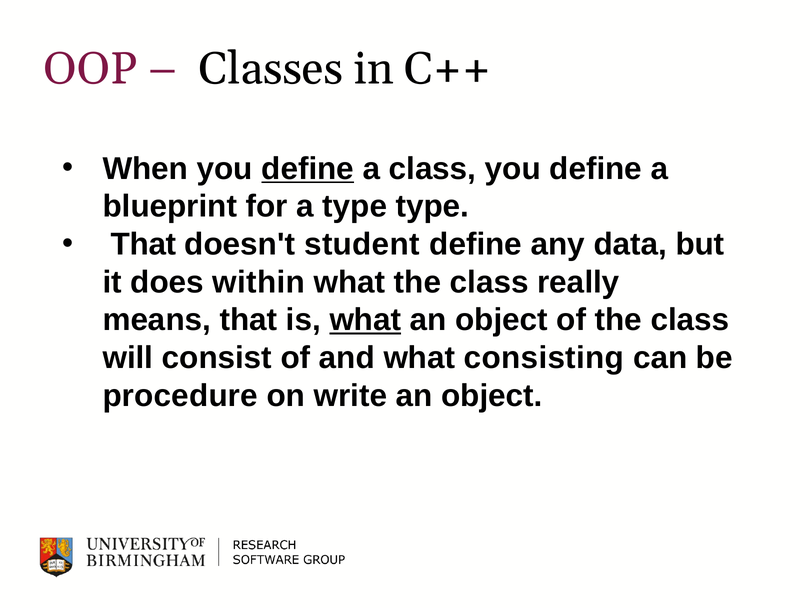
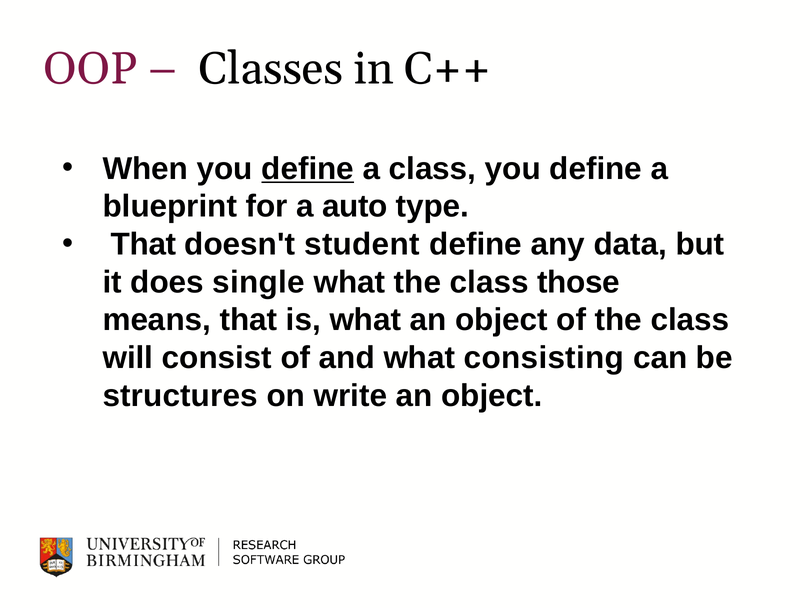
a type: type -> auto (355, 206)
within: within -> single (259, 282)
really: really -> those (578, 282)
what underline: present -> none (365, 320)
procedure: procedure -> structures (180, 395)
